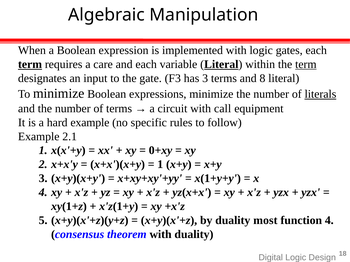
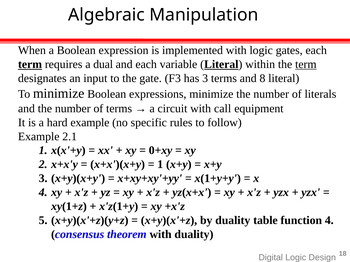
care: care -> dual (103, 64)
literals underline: present -> none (320, 94)
most: most -> table (265, 221)
